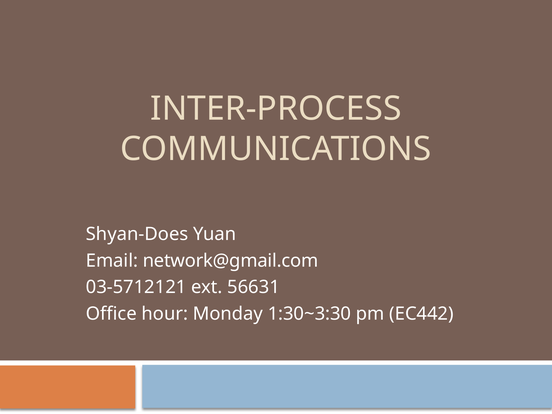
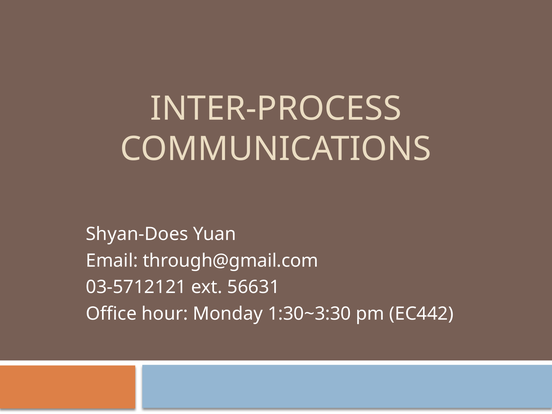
network@gmail.com: network@gmail.com -> through@gmail.com (231, 261)
